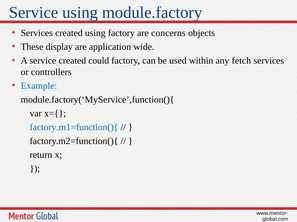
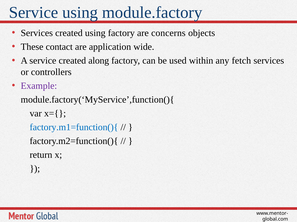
display: display -> contact (59, 47)
could: could -> along (99, 61)
Example colour: blue -> purple (39, 86)
